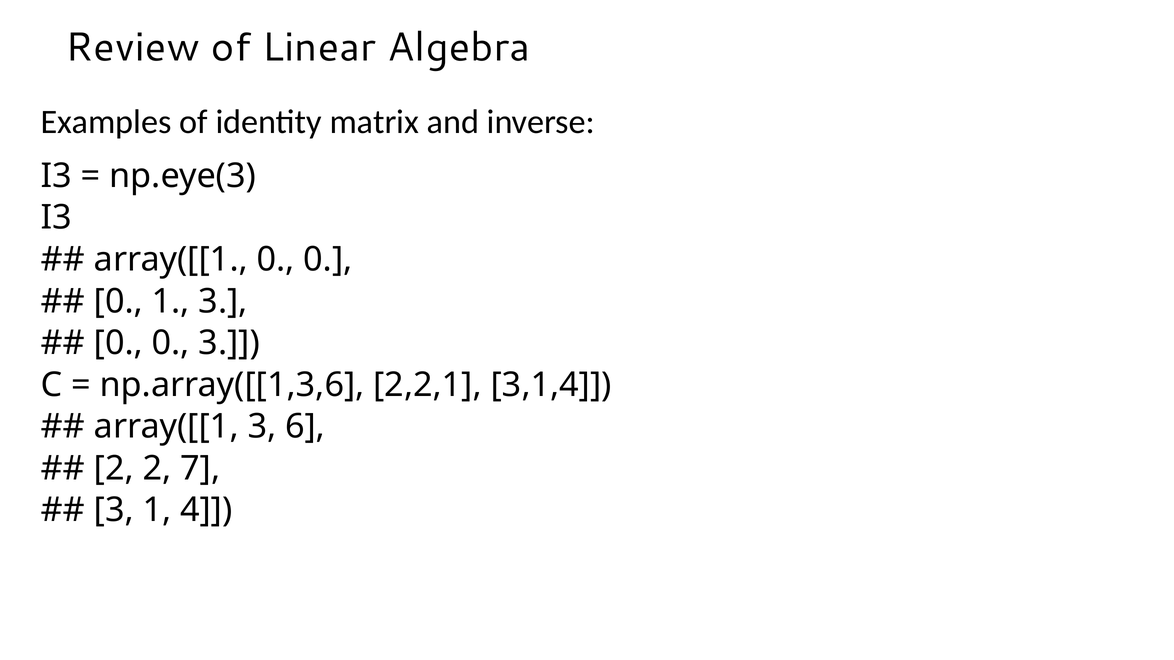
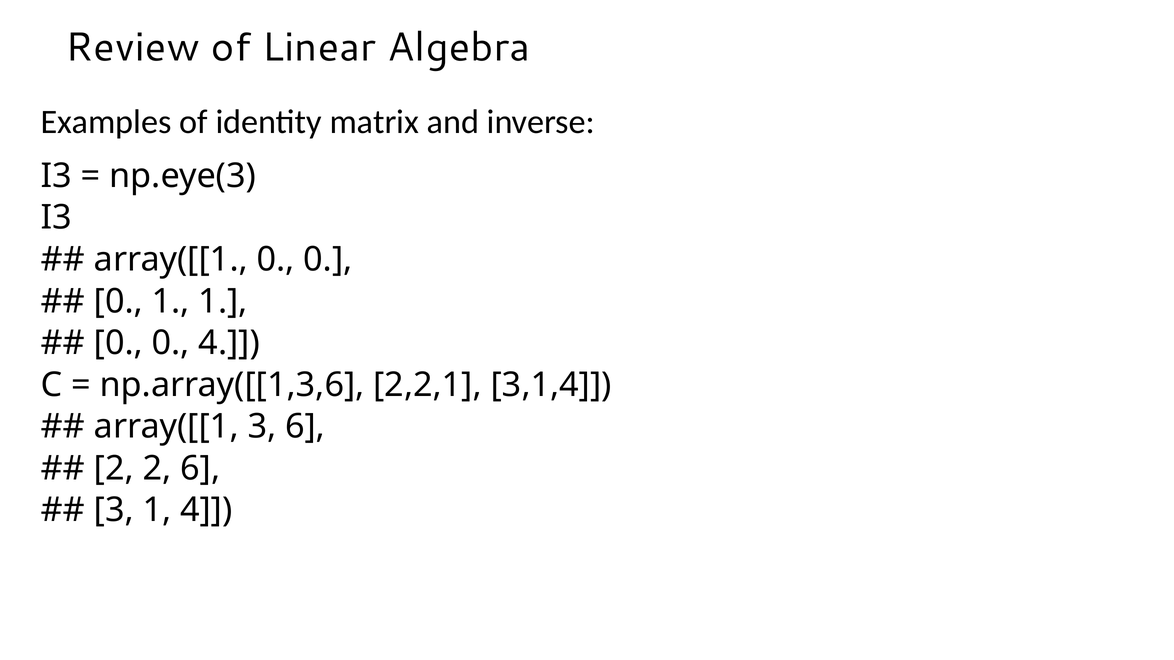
1 3: 3 -> 1 (223, 301)
0 3: 3 -> 4 (229, 343)
2 7: 7 -> 6 (200, 469)
